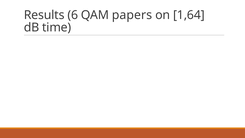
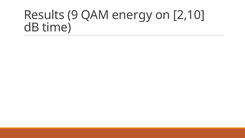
6: 6 -> 9 (73, 15)
papers: papers -> energy (132, 15)
1,64: 1,64 -> 2,10 (189, 15)
